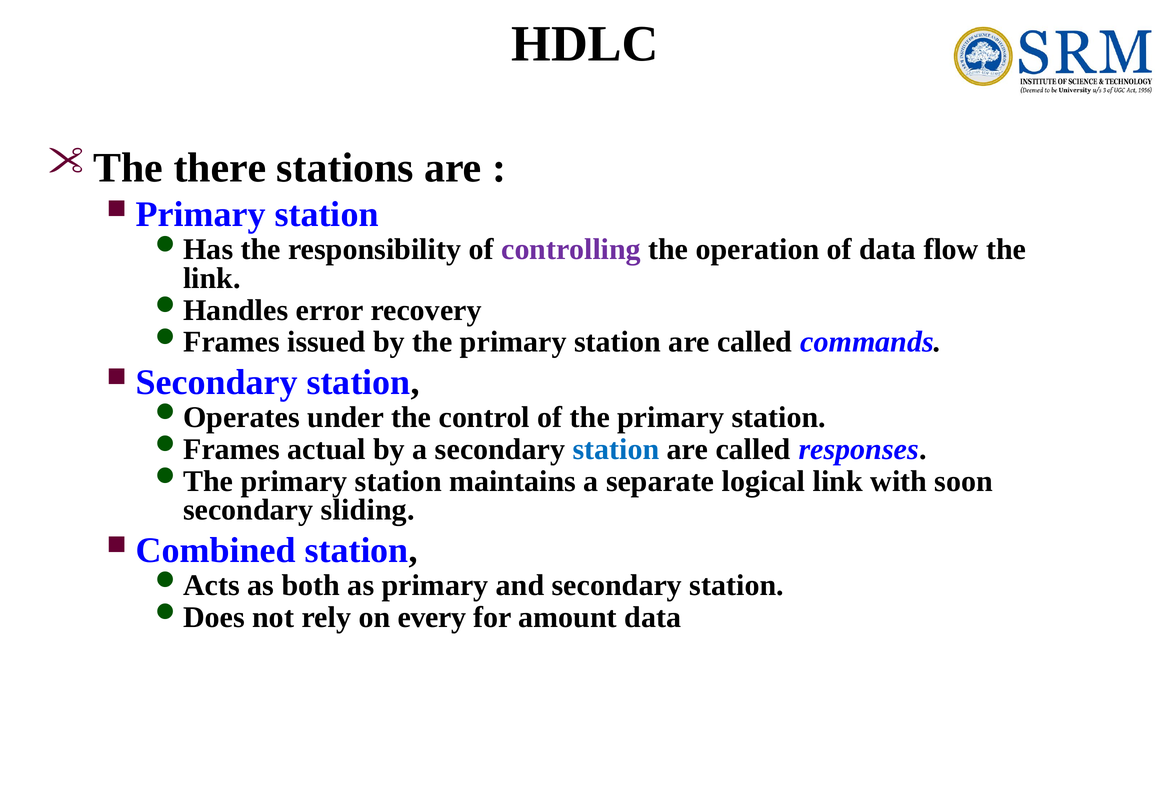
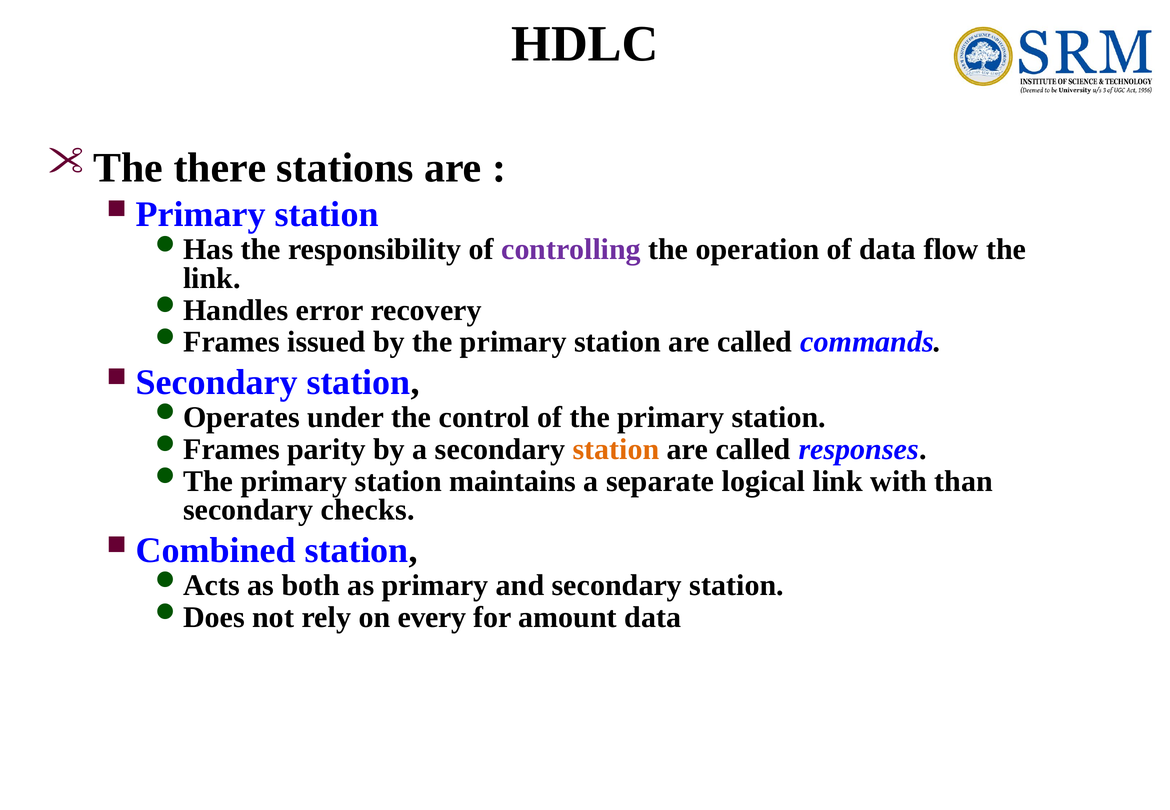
actual: actual -> parity (326, 449)
station colour: blue -> orange (616, 449)
soon: soon -> than (964, 481)
sliding: sliding -> checks (368, 510)
